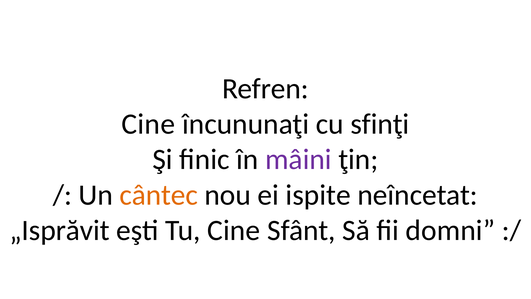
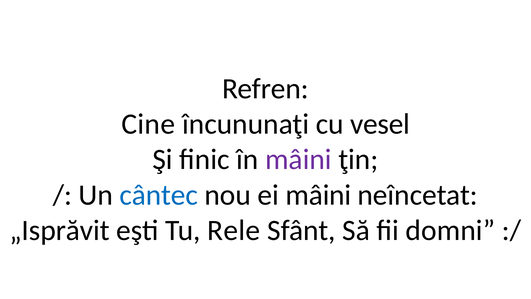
sfinţi: sfinţi -> vesel (380, 124)
cântec colour: orange -> blue (159, 195)
ei ispite: ispite -> mâini (318, 195)
Tu Cine: Cine -> Rele (234, 230)
